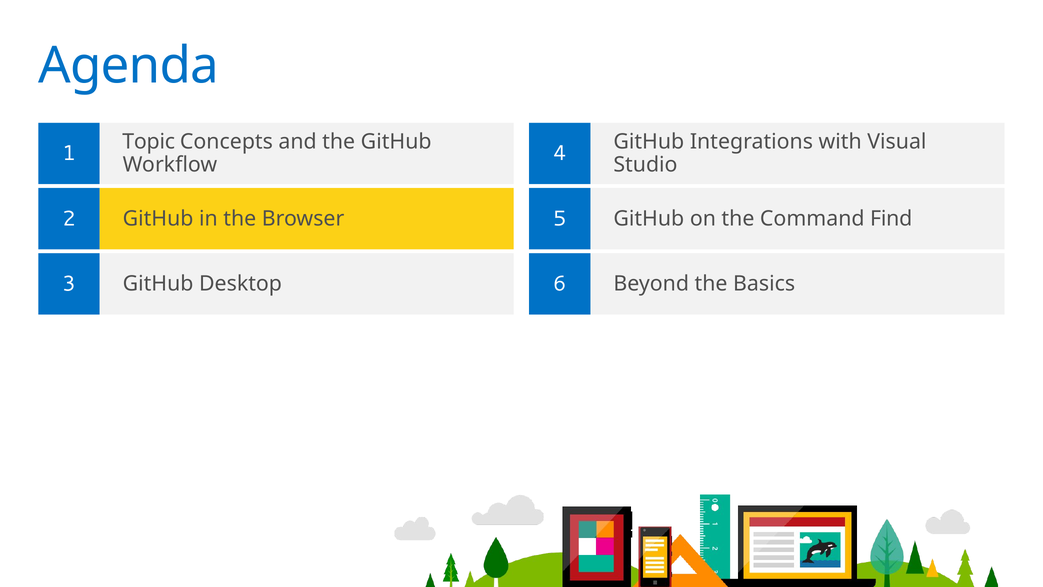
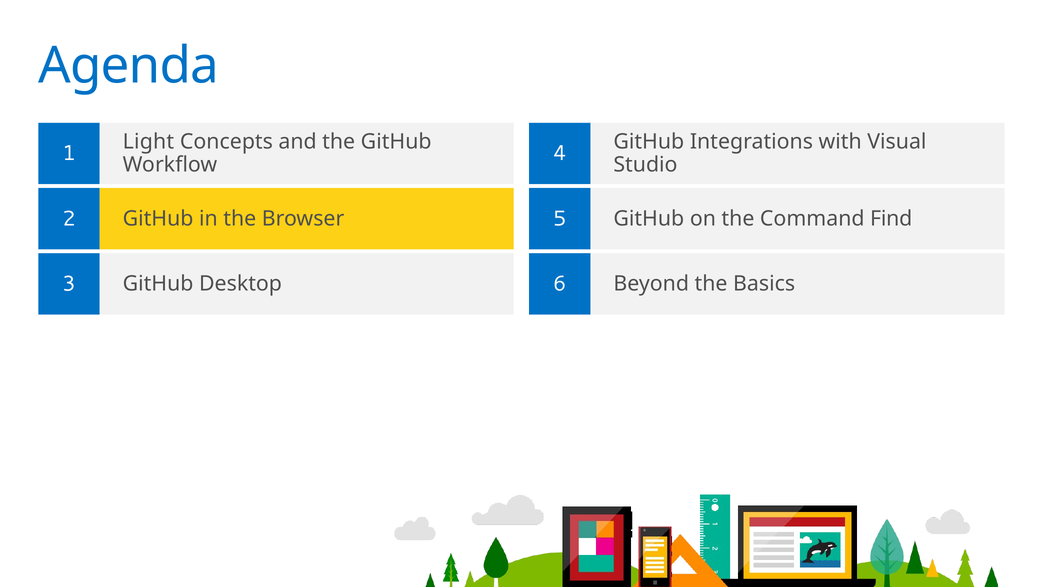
Topic: Topic -> Light (148, 142)
